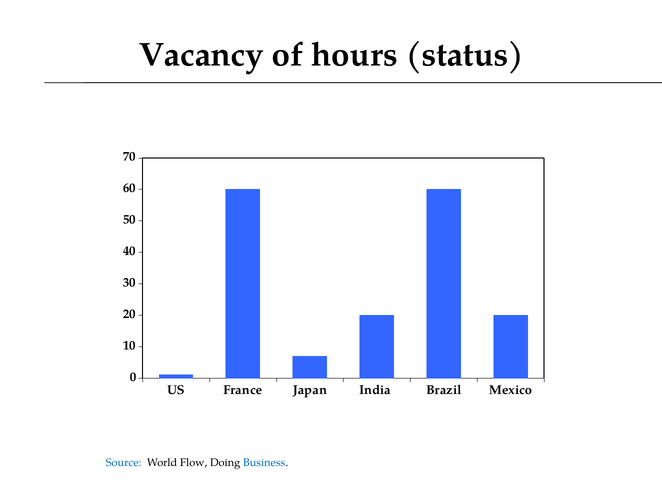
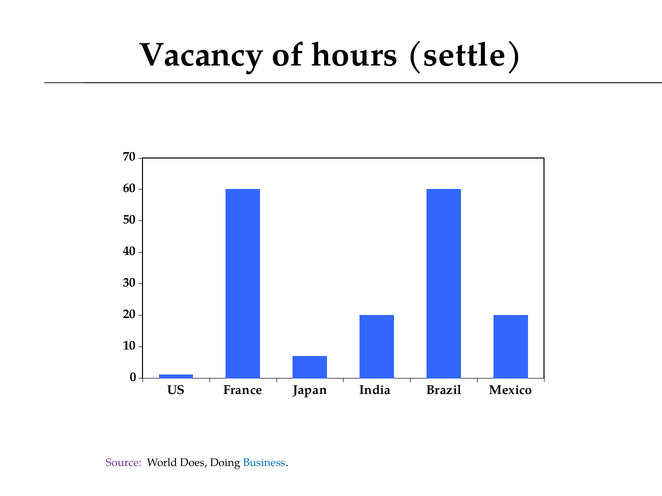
status: status -> settle (465, 55)
Source colour: blue -> purple (124, 463)
Flow: Flow -> Does (194, 463)
